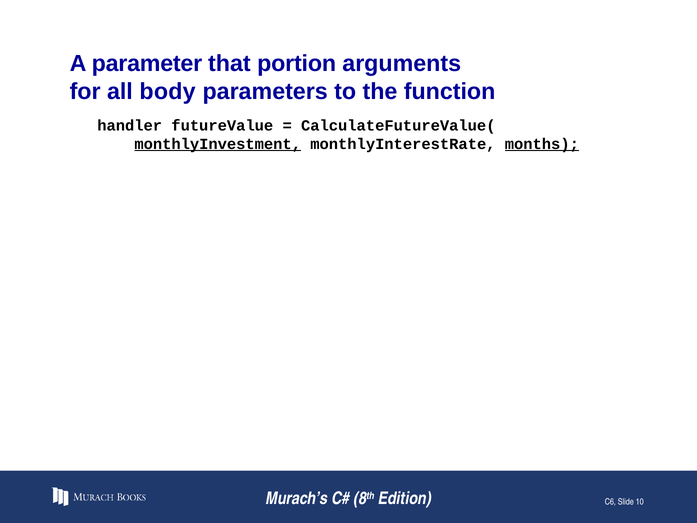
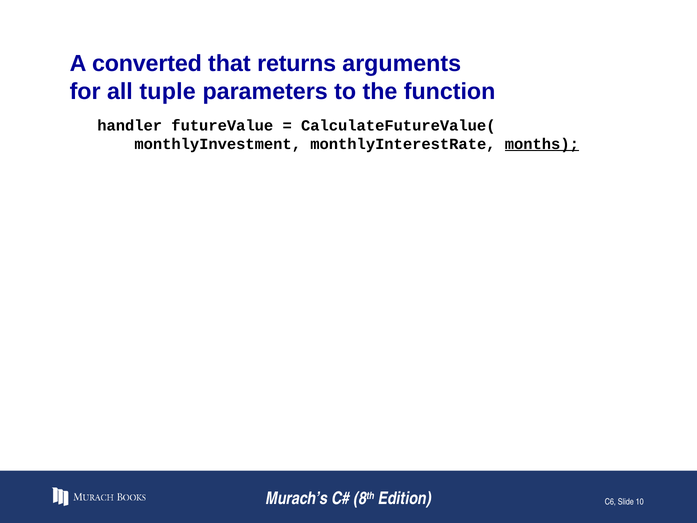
parameter: parameter -> converted (147, 64)
portion: portion -> returns (297, 64)
body: body -> tuple (168, 91)
monthlyInvestment underline: present -> none (218, 144)
